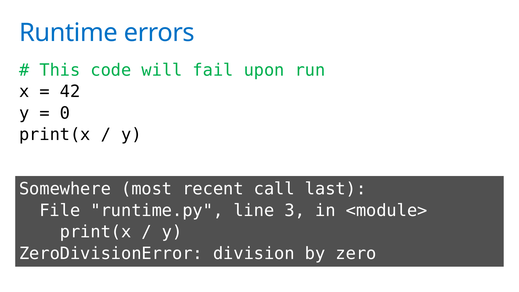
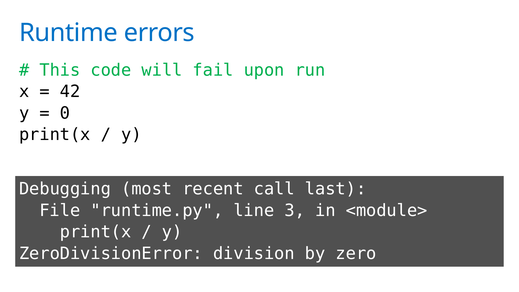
Somewhere: Somewhere -> Debugging (65, 189)
